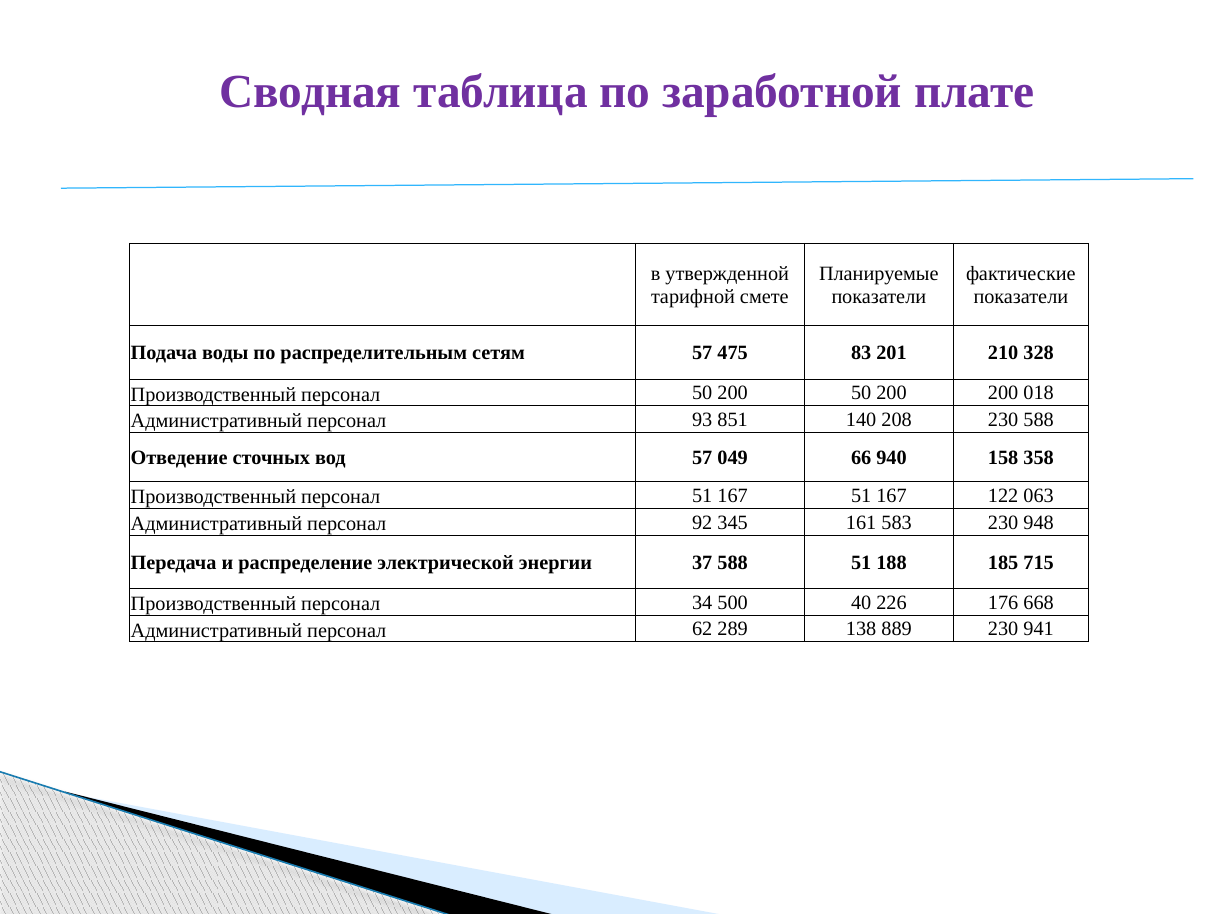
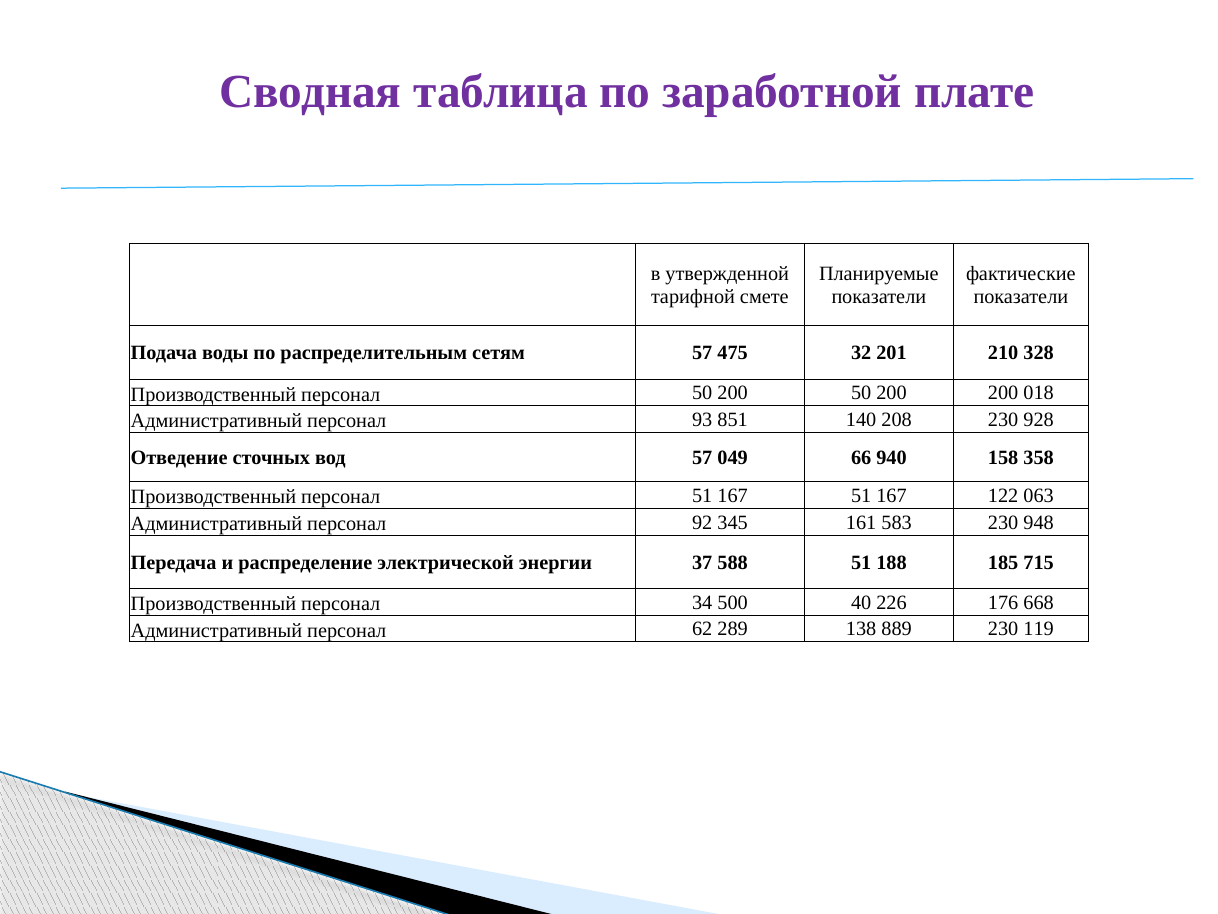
83: 83 -> 32 (861, 353)
230 588: 588 -> 928 (1039, 419)
941: 941 -> 119 (1039, 629)
